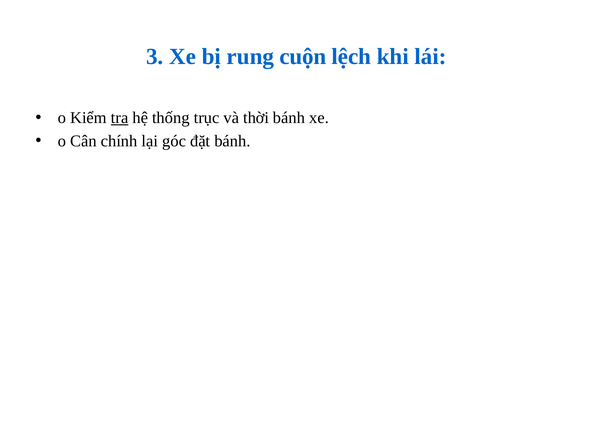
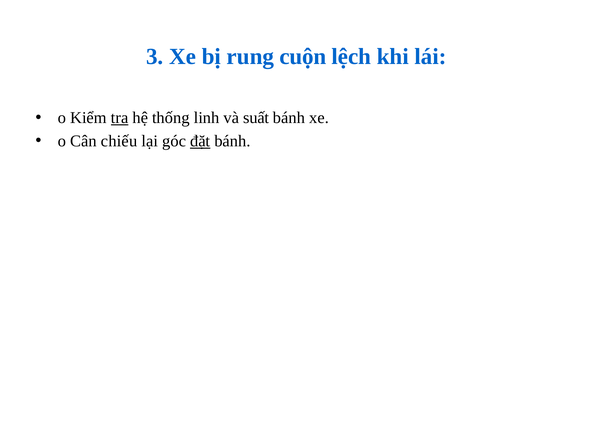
trục: trục -> linh (207, 118)
thời: thời -> suất (256, 118)
chính: chính -> chiếu (119, 141)
đặt underline: none -> present (200, 141)
